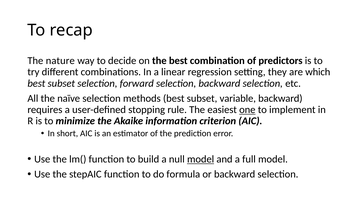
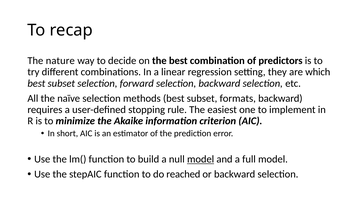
variable: variable -> formats (238, 99)
one underline: present -> none (247, 110)
formula: formula -> reached (183, 175)
